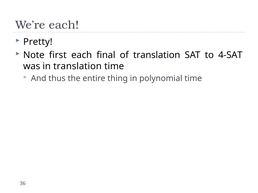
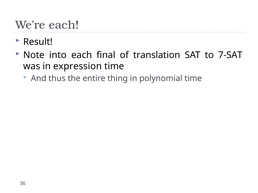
Pretty: Pretty -> Result (38, 42)
first: first -> into (58, 55)
4-SAT: 4-SAT -> 7-SAT (230, 55)
in translation: translation -> expression (77, 66)
